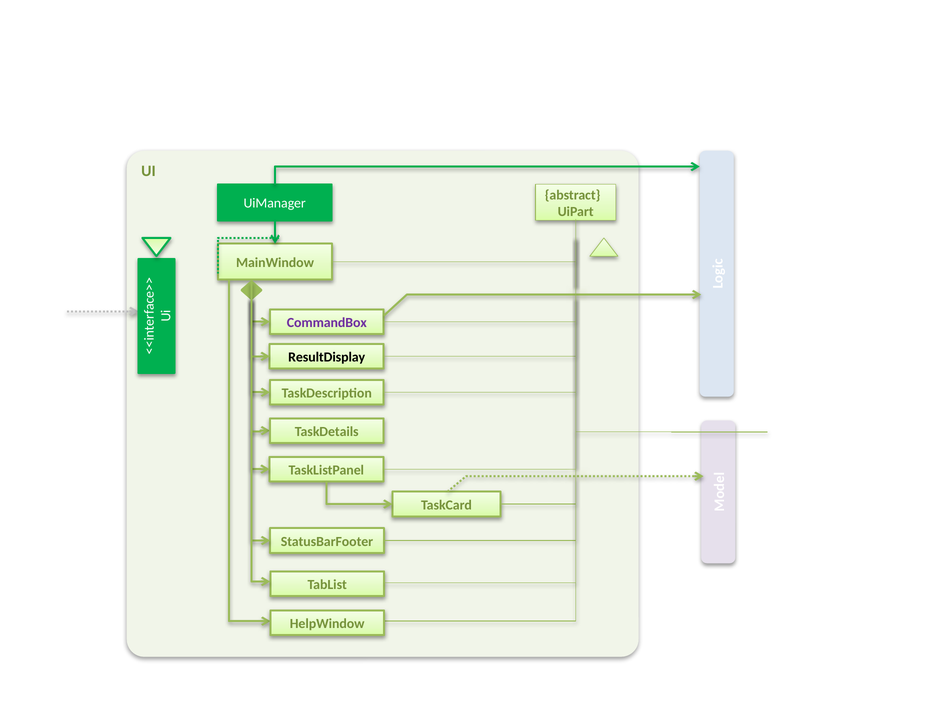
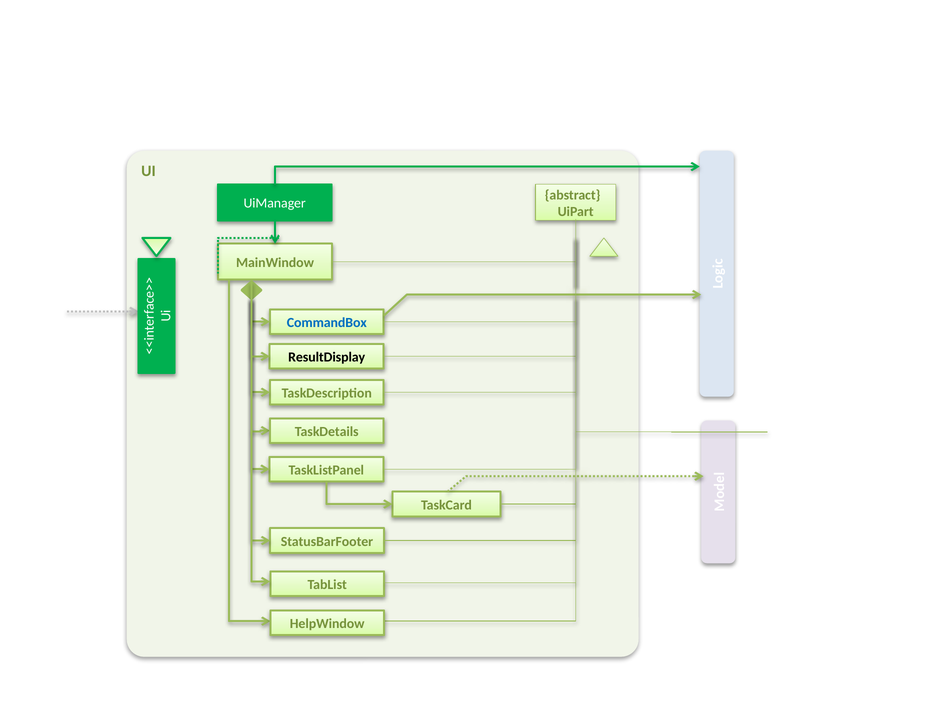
CommandBox colour: purple -> blue (327, 323)
